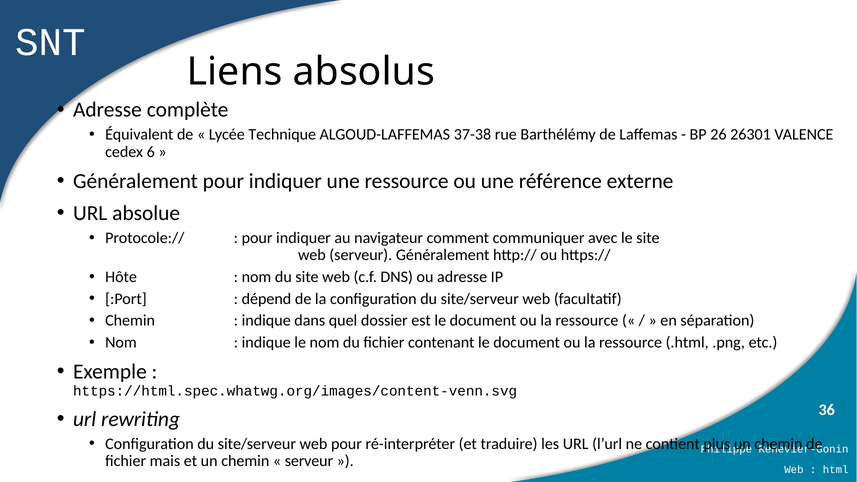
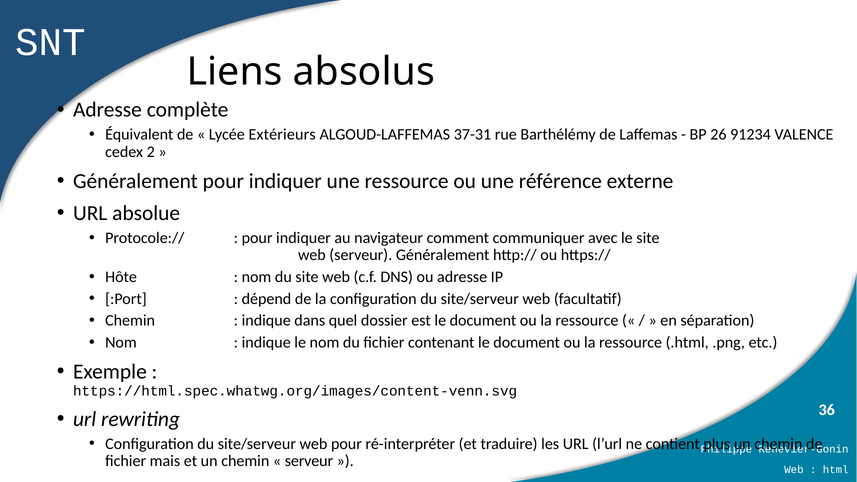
Technique: Technique -> Extérieurs (282, 135)
37-38: 37-38 -> 37-31 (472, 135)
26301: 26301 -> 91234 (750, 135)
6: 6 -> 2 (151, 152)
